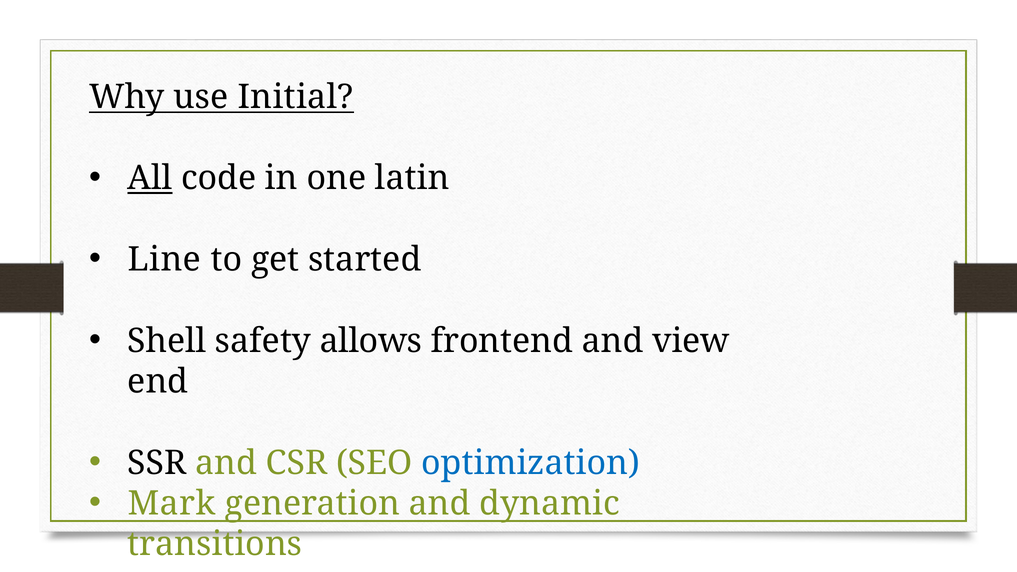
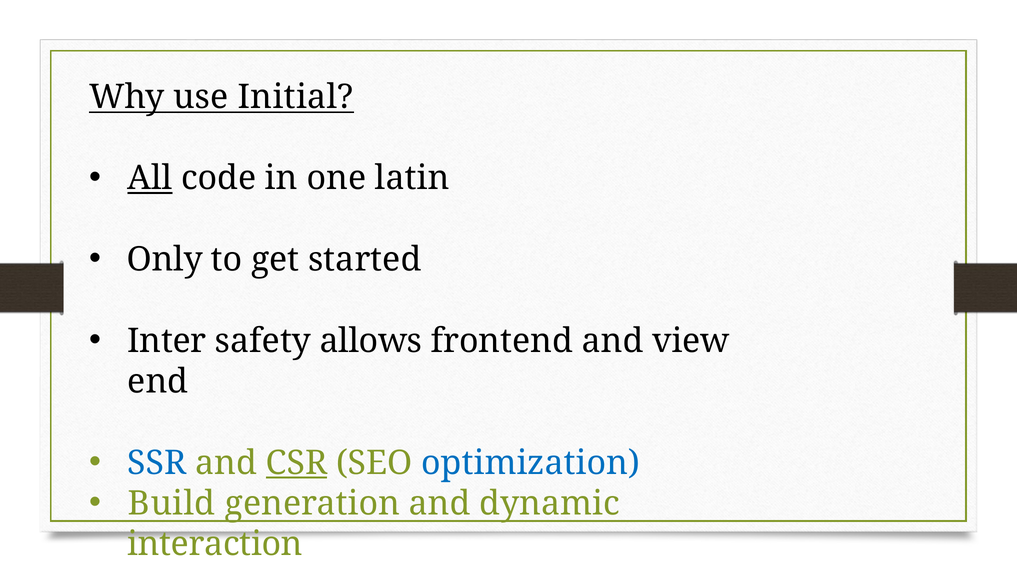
Line: Line -> Only (165, 260)
Shell: Shell -> Inter (167, 341)
SSR colour: black -> blue (157, 463)
CSR underline: none -> present (297, 463)
Mark: Mark -> Build (172, 504)
transitions: transitions -> interaction (215, 544)
